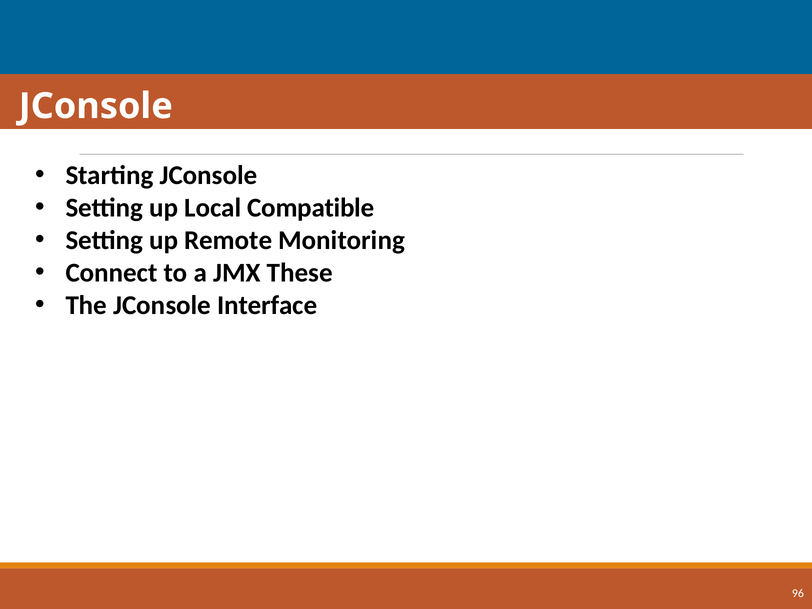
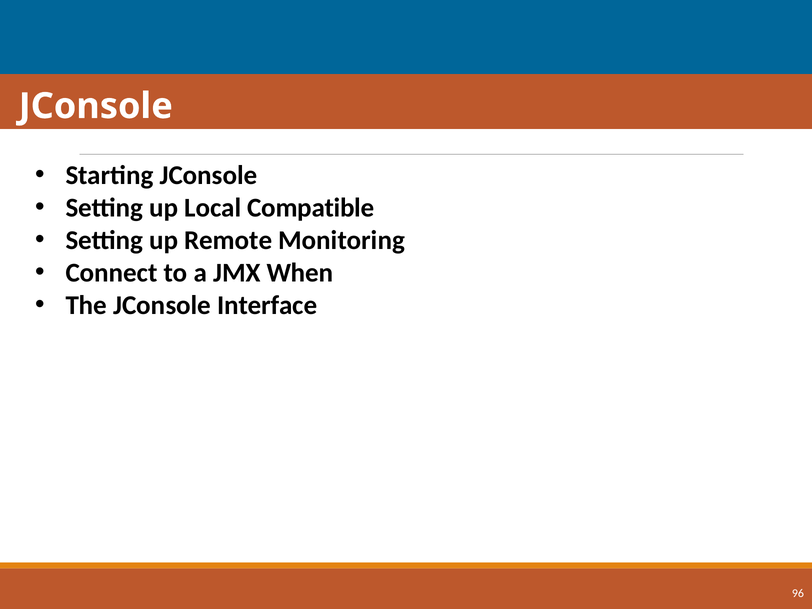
These: These -> When (300, 273)
